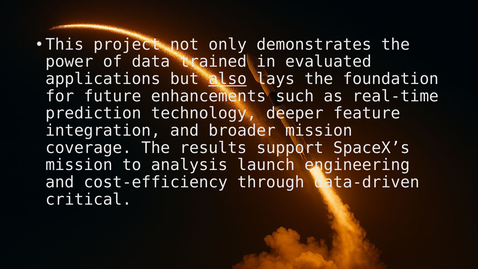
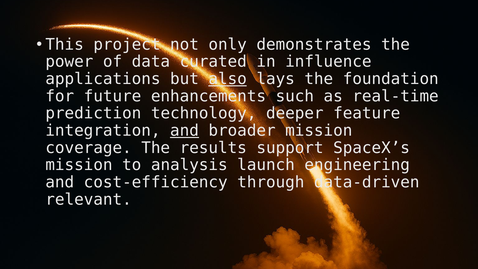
trained: trained -> curated (213, 62)
evaluated: evaluated -> influence (328, 62)
and underline: none -> present (184, 131)
critical: critical -> relevant (89, 199)
